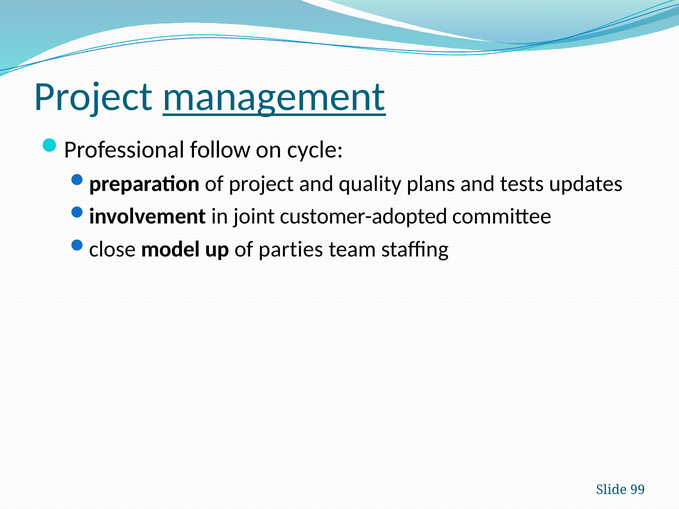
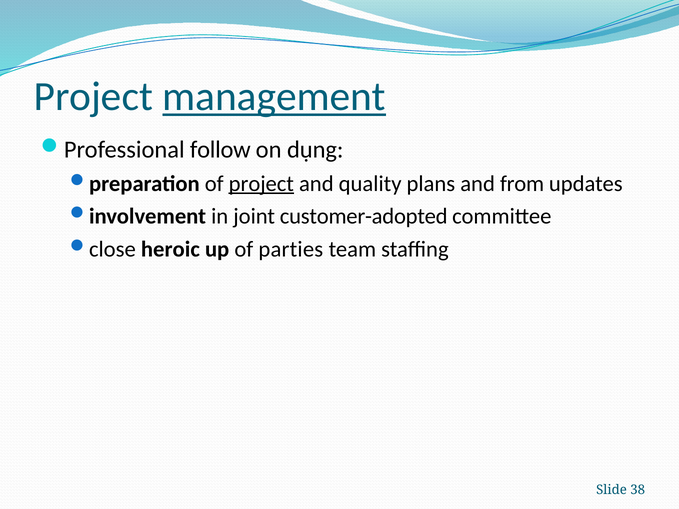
cycle: cycle -> dụng (315, 150)
project underline: none -> present (261, 184)
tests: tests -> from (522, 184)
model: model -> heroic (170, 249)
99: 99 -> 38 (638, 490)
